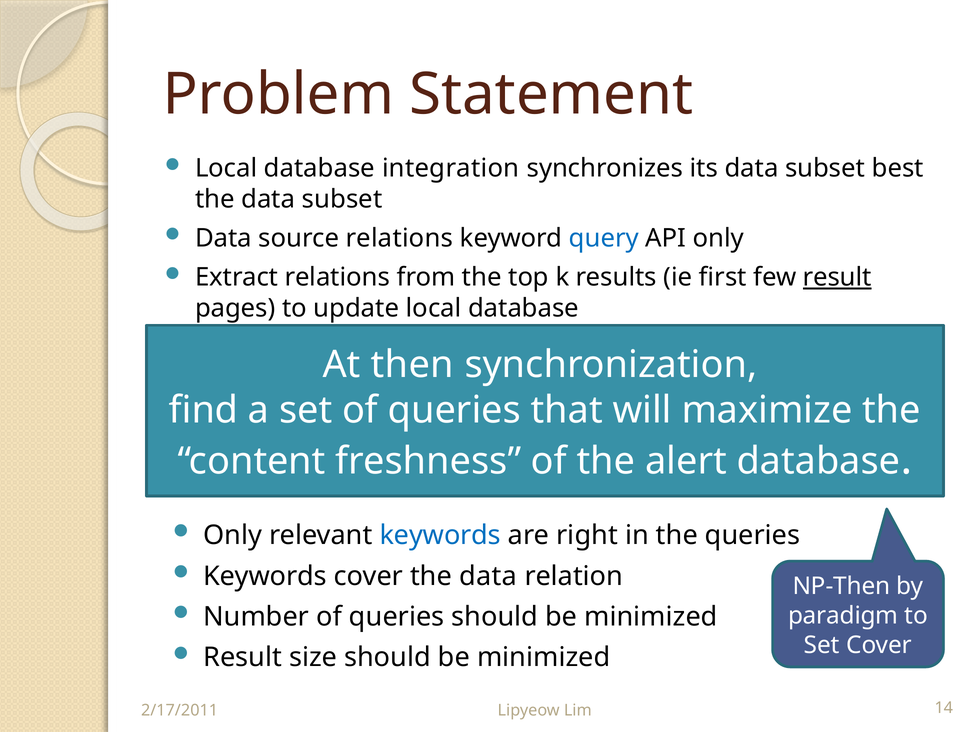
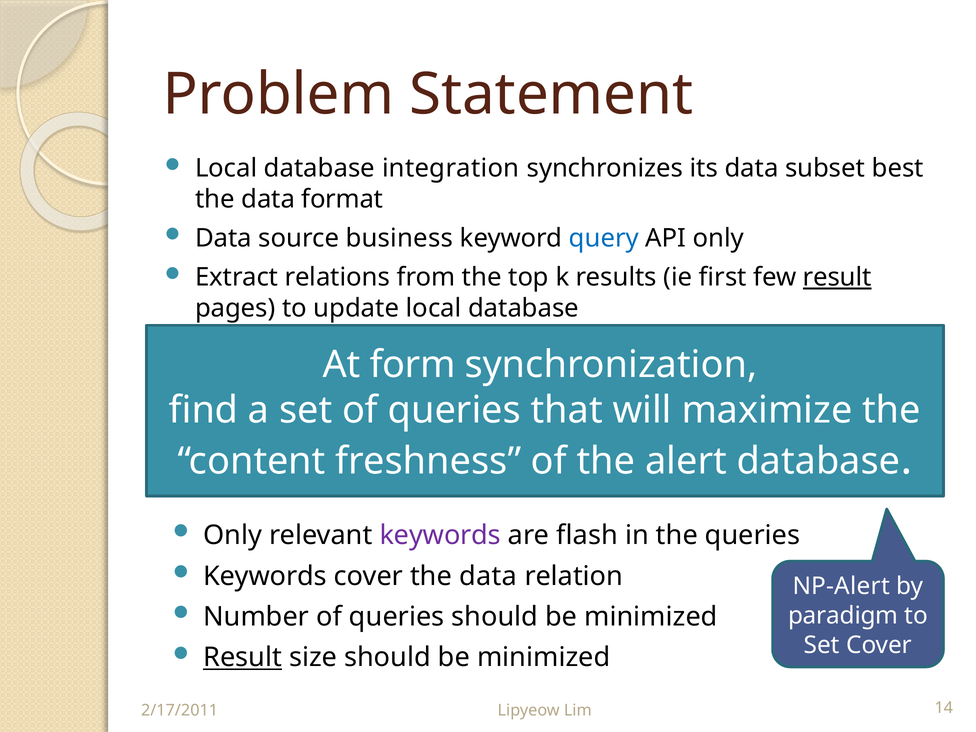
the data subset: subset -> format (342, 199)
source relations: relations -> business (399, 238)
then: then -> form (413, 365)
keywords colour: blue -> purple (440, 535)
right: right -> flash (587, 535)
NP-Then: NP-Then -> NP-Alert (841, 586)
Result underline: none -> present (243, 657)
